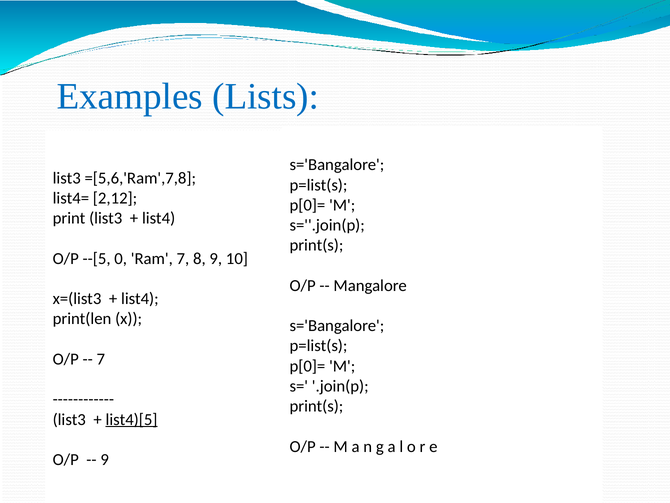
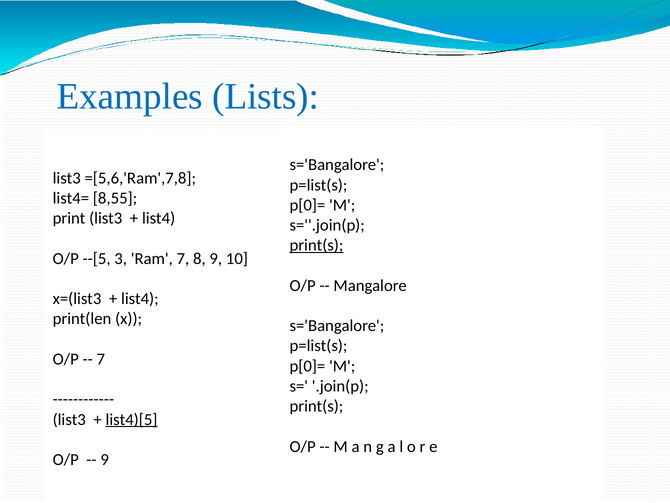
2,12: 2,12 -> 8,55 (115, 198)
print(s underline: none -> present (316, 245)
0: 0 -> 3 (121, 258)
